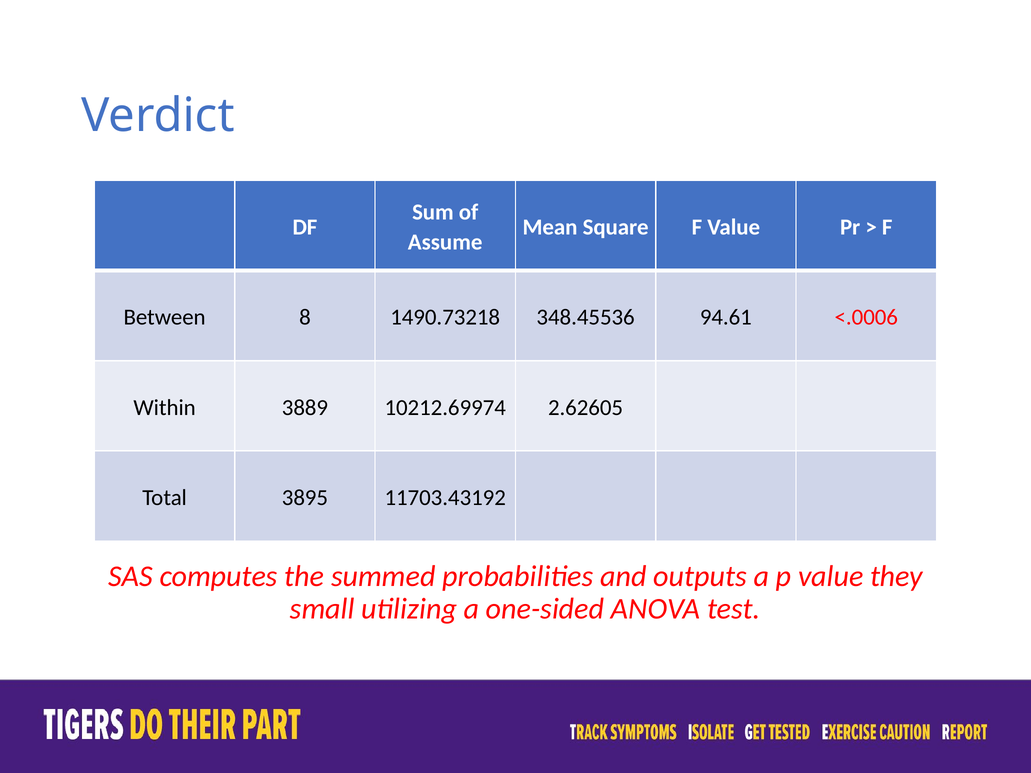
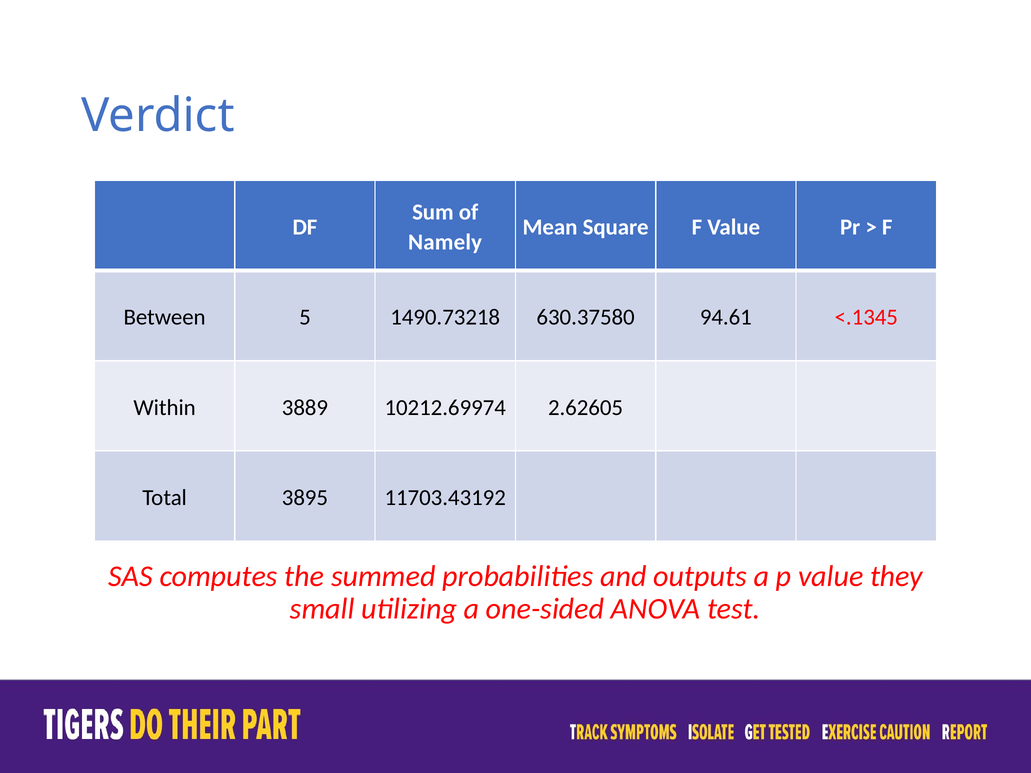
Assume: Assume -> Namely (445, 242)
8: 8 -> 5 (305, 317)
348.45536: 348.45536 -> 630.37580 (586, 317)
<.0006: <.0006 -> <.1345 (866, 317)
